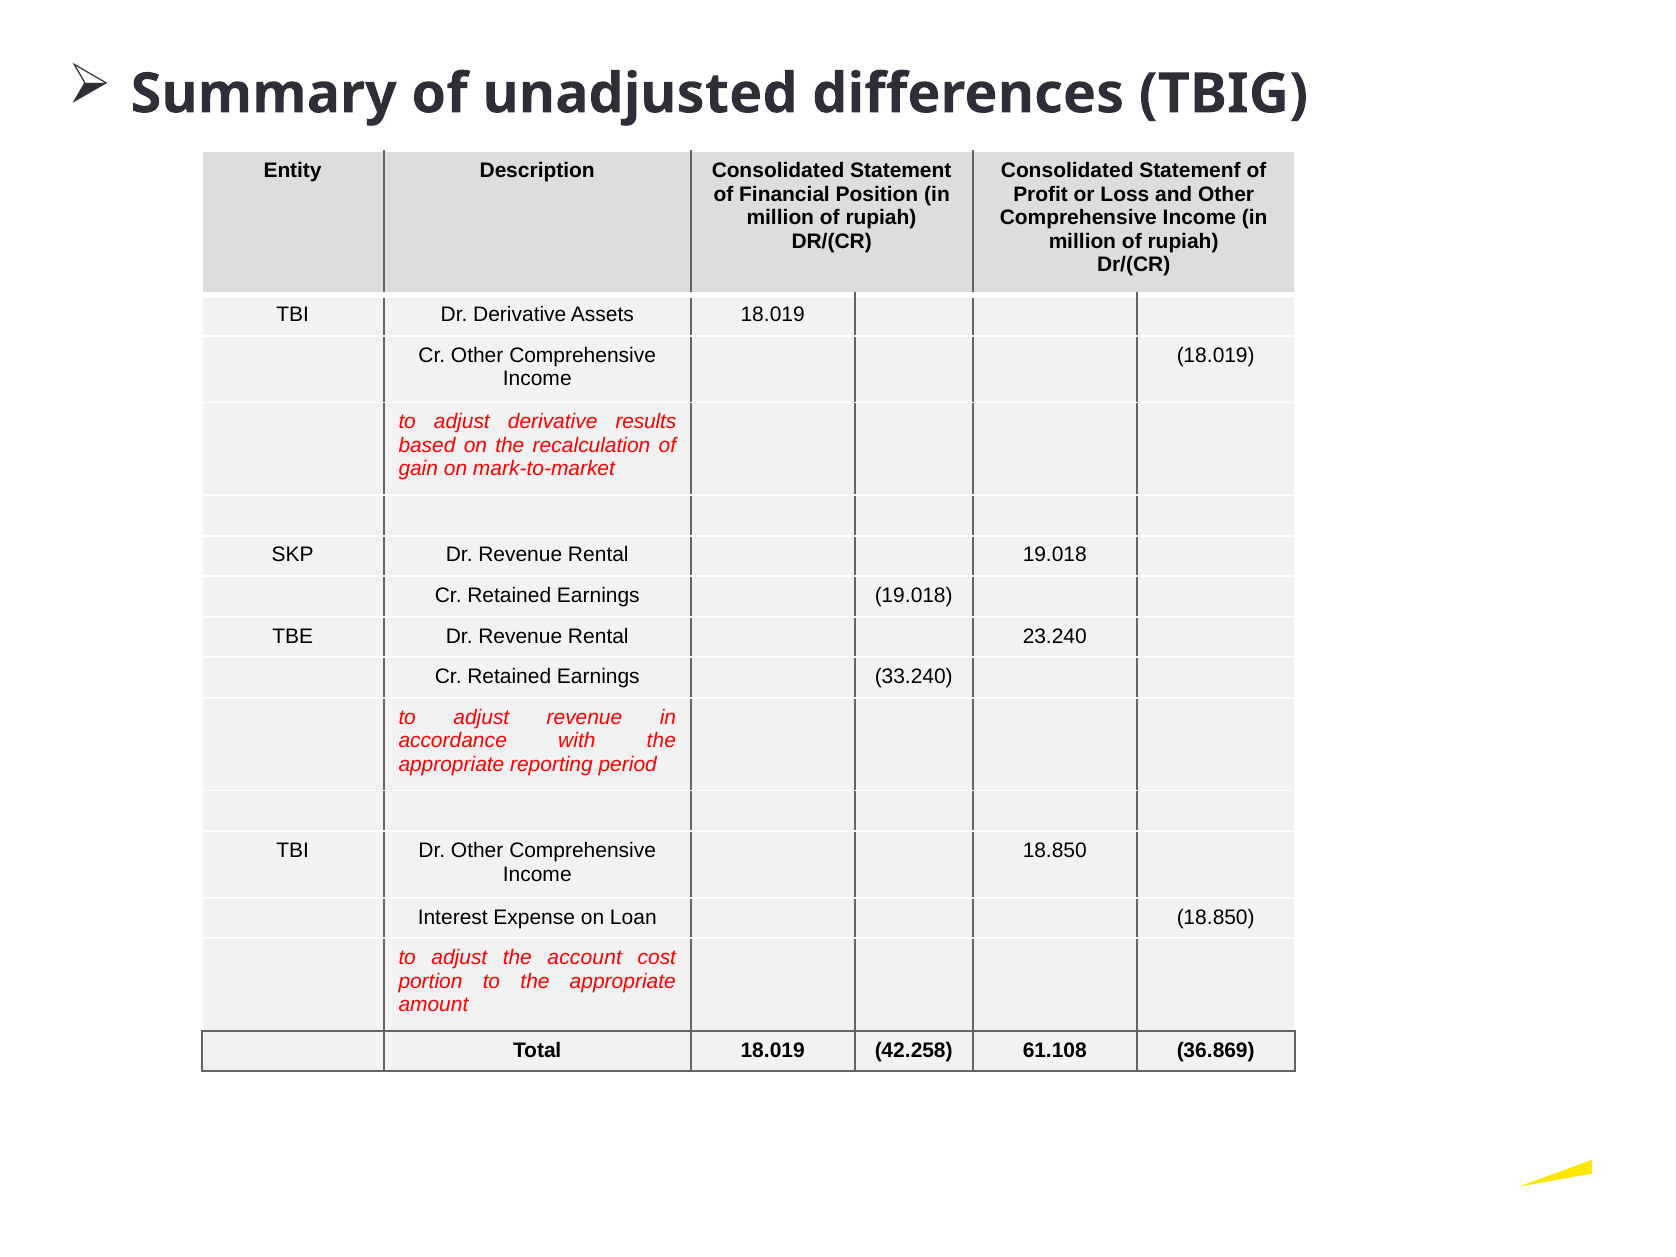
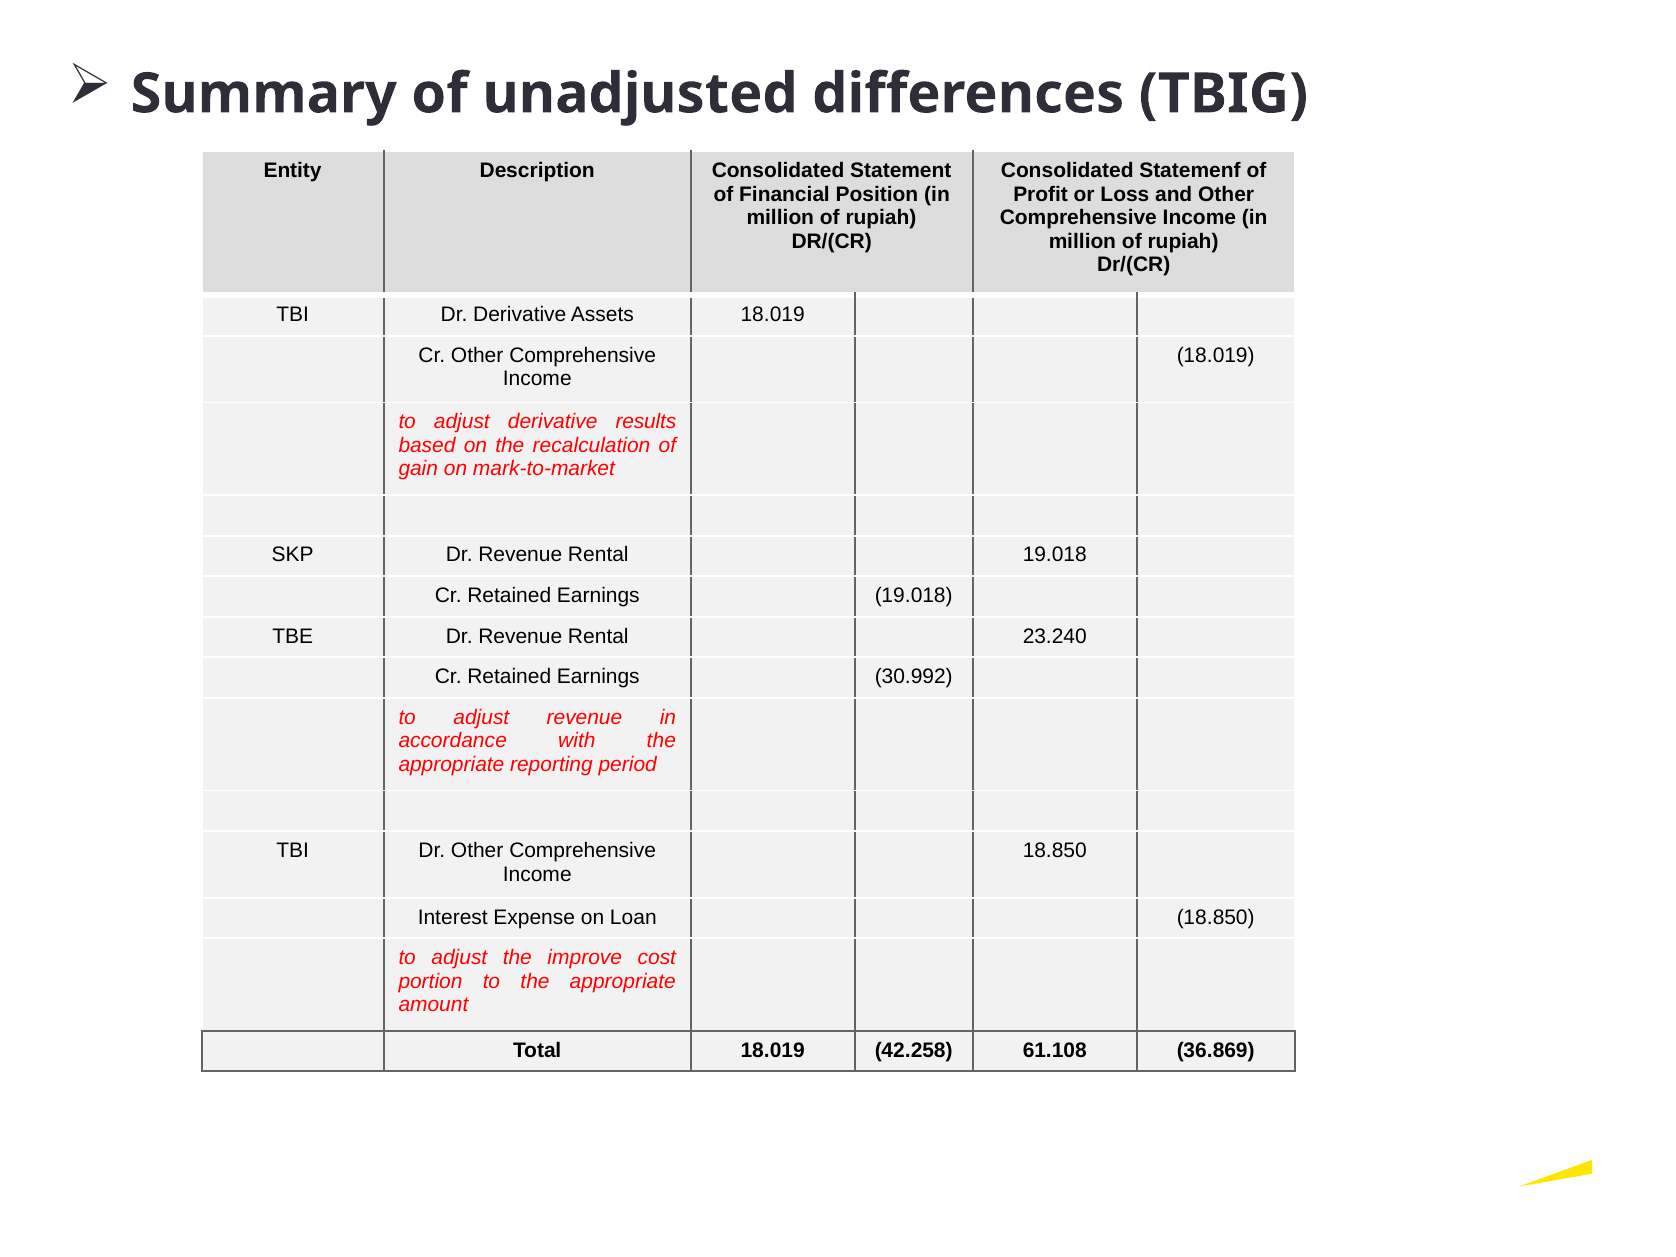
33.240: 33.240 -> 30.992 (914, 677)
account: account -> improve (585, 958)
